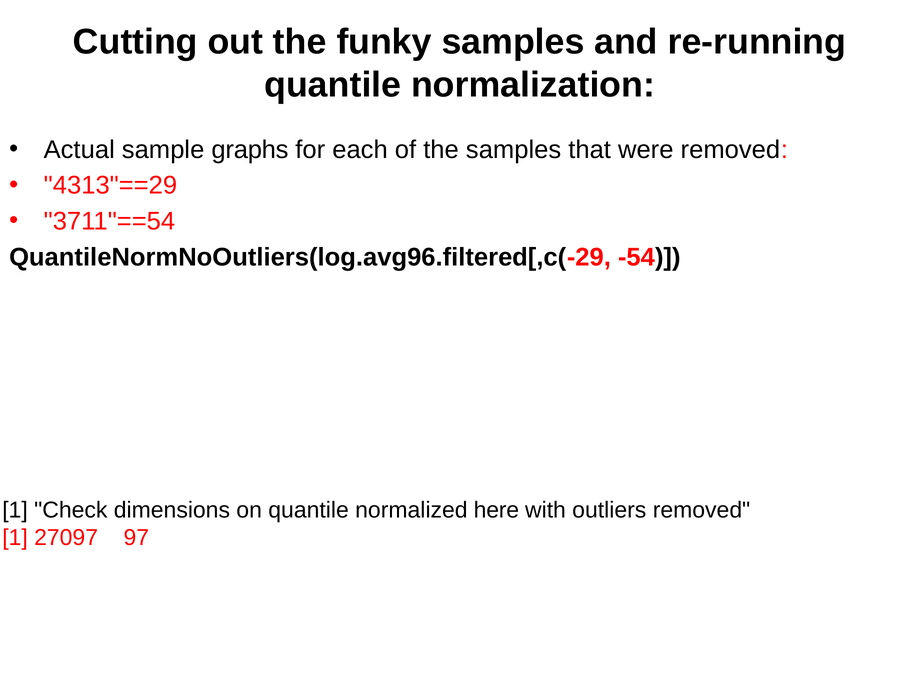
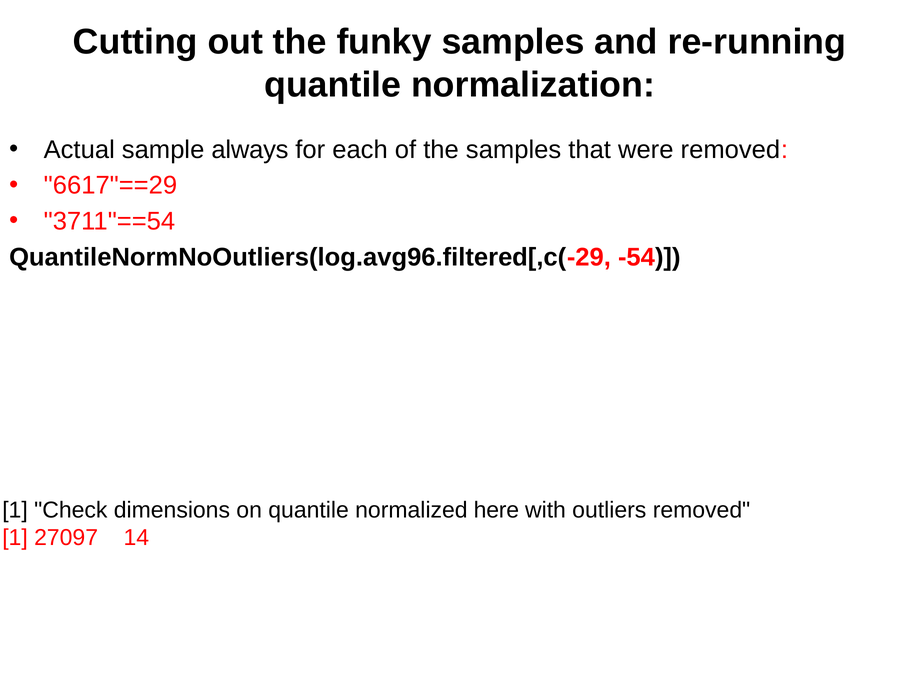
graphs: graphs -> always (250, 150)
4313"==29: 4313"==29 -> 6617"==29 (110, 186)
97: 97 -> 14 (136, 538)
